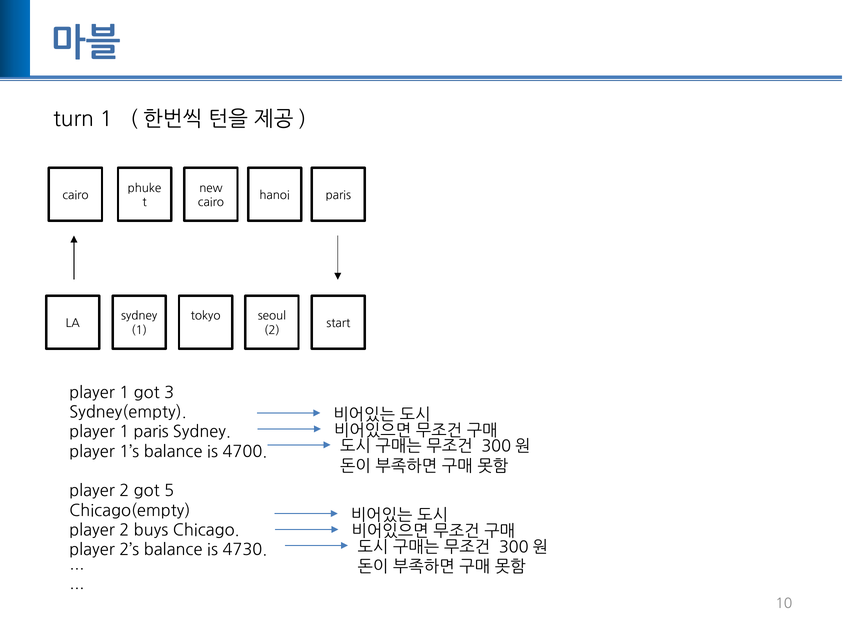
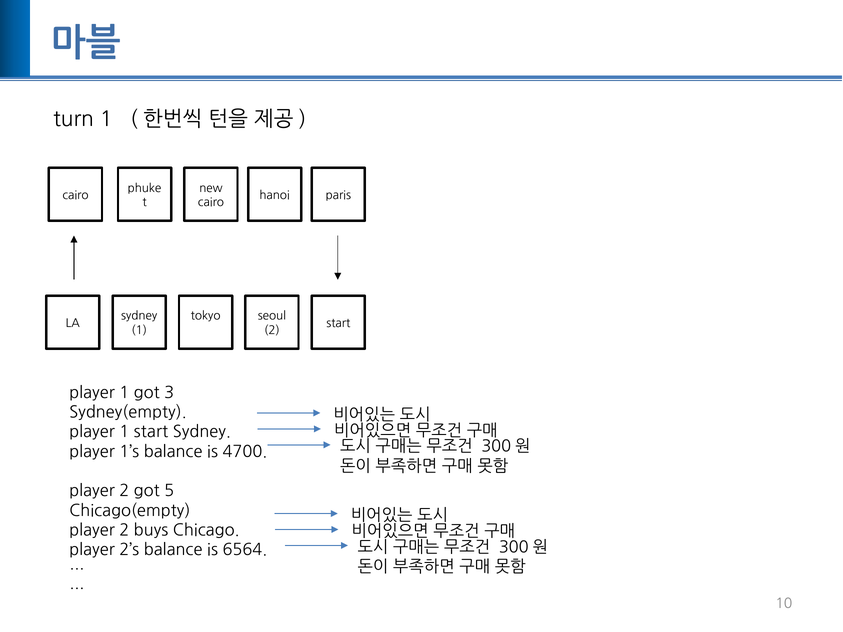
1 paris: paris -> start (151, 432)
4730: 4730 -> 6564 (245, 550)
